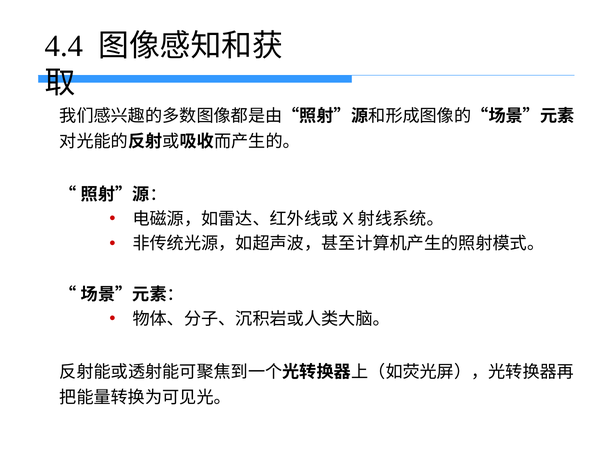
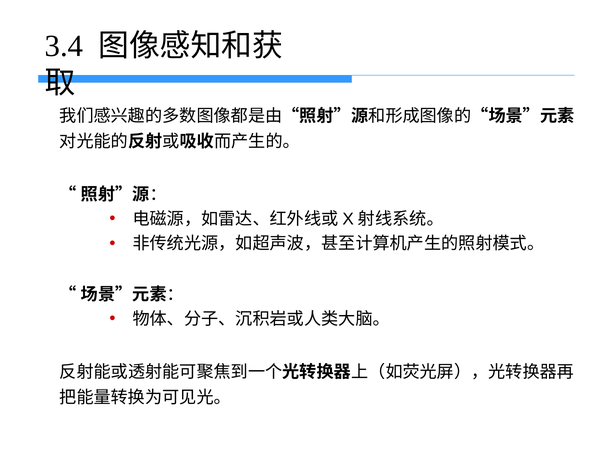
4.4: 4.4 -> 3.4 (64, 46)
